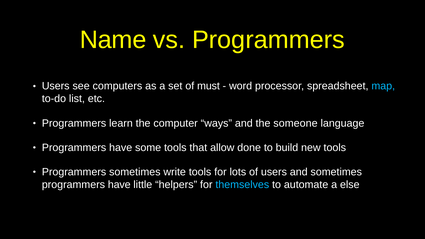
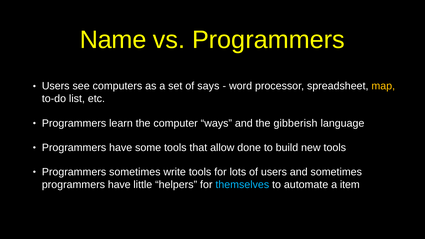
must: must -> says (208, 86)
map colour: light blue -> yellow (383, 86)
someone: someone -> gibberish (295, 123)
else: else -> item (350, 185)
